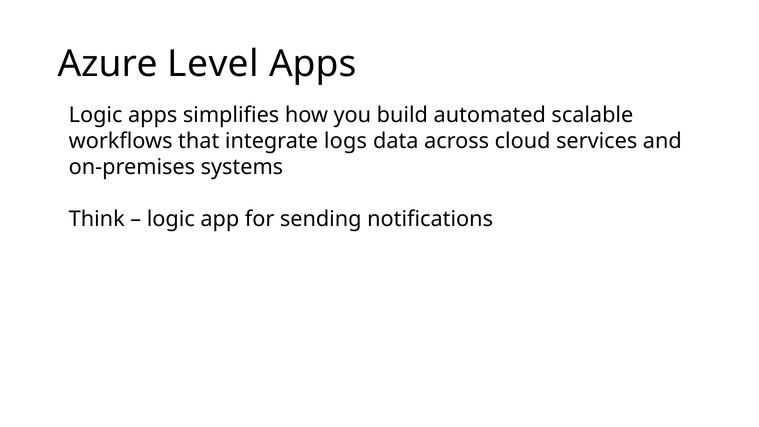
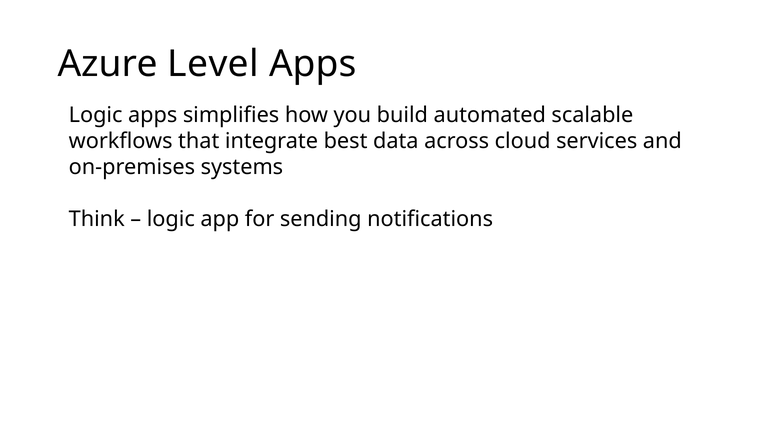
logs: logs -> best (346, 141)
